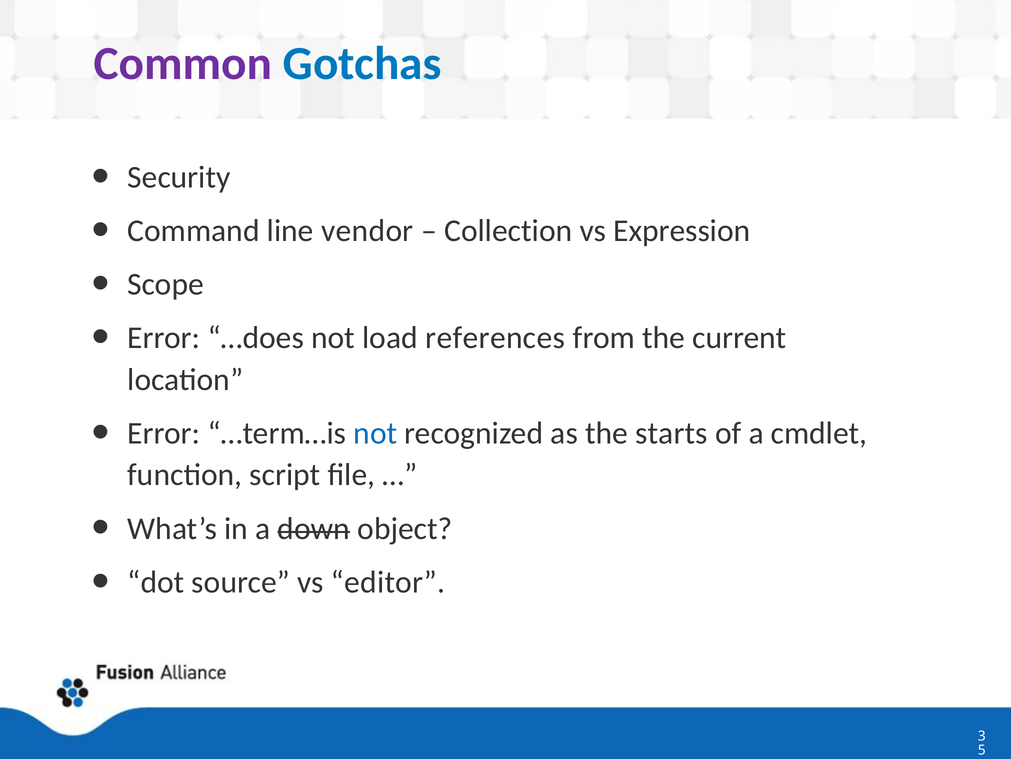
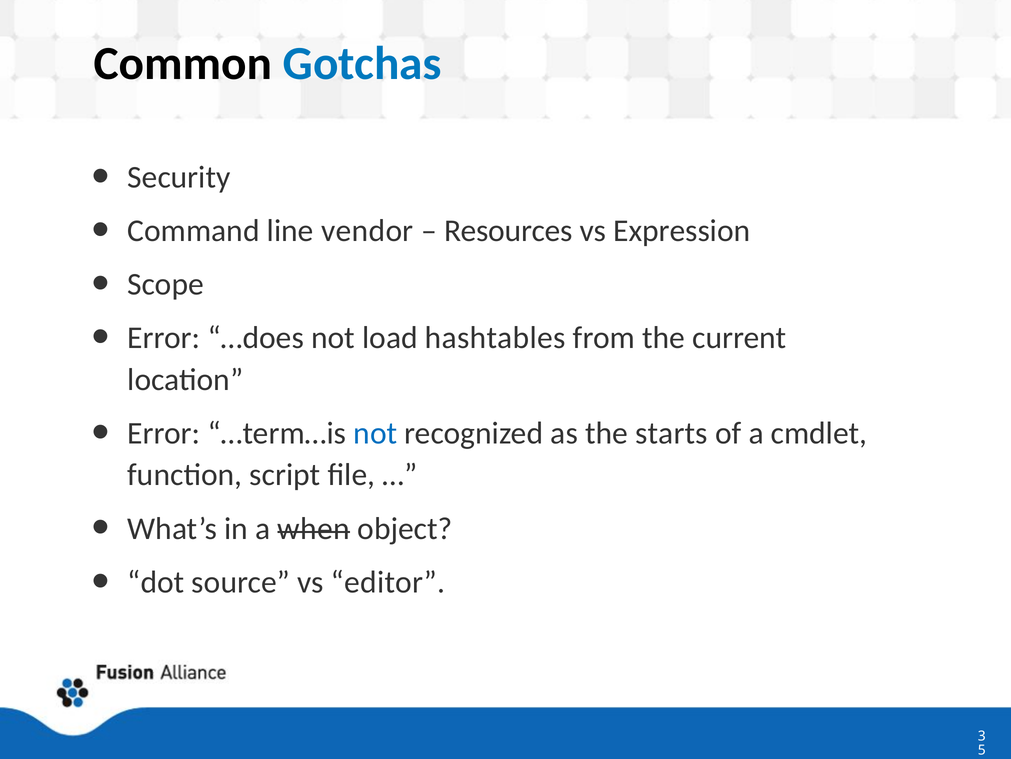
Common colour: purple -> black (183, 64)
Collection: Collection -> Resources (508, 231)
references: references -> hashtables (495, 338)
down: down -> when (314, 528)
